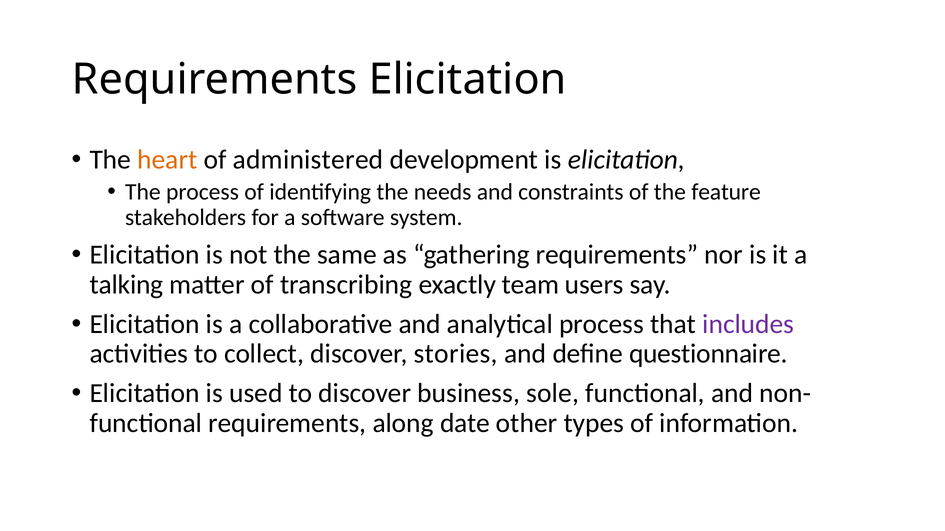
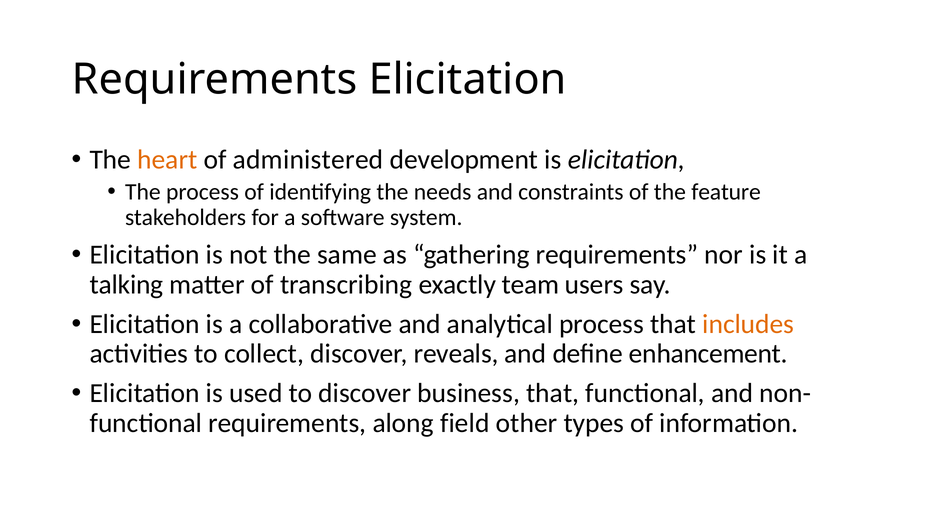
includes colour: purple -> orange (748, 324)
stories: stories -> reveals (456, 354)
questionnaire: questionnaire -> enhancement (708, 354)
business sole: sole -> that (553, 394)
date: date -> field (465, 423)
